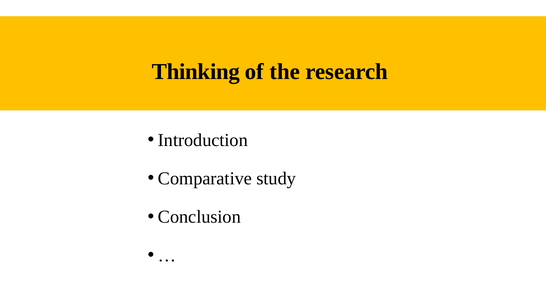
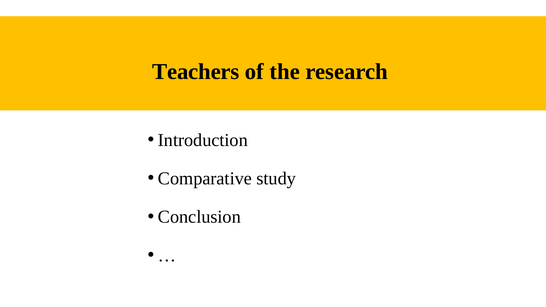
Thinking: Thinking -> Teachers (196, 72)
